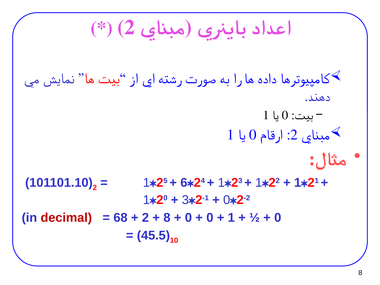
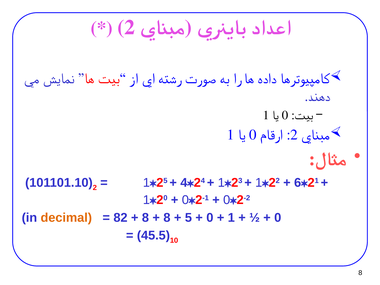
6: 6 -> 4 (184, 183)
1: 1 -> 6 (298, 183)
3: 3 -> 0 (185, 200)
decimal colour: red -> orange (66, 218)
68: 68 -> 82 (120, 218)
2: 2 -> 8 (145, 218)
0: 0 -> 5 (188, 218)
